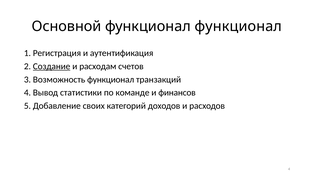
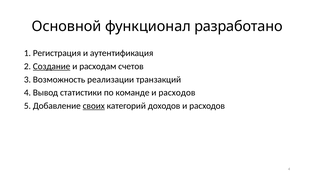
функционал функционал: функционал -> разработано (238, 26)
Возможность функционал: функционал -> реализации (111, 79)
финансов: финансов -> расходов (177, 93)
своих underline: none -> present (94, 106)
